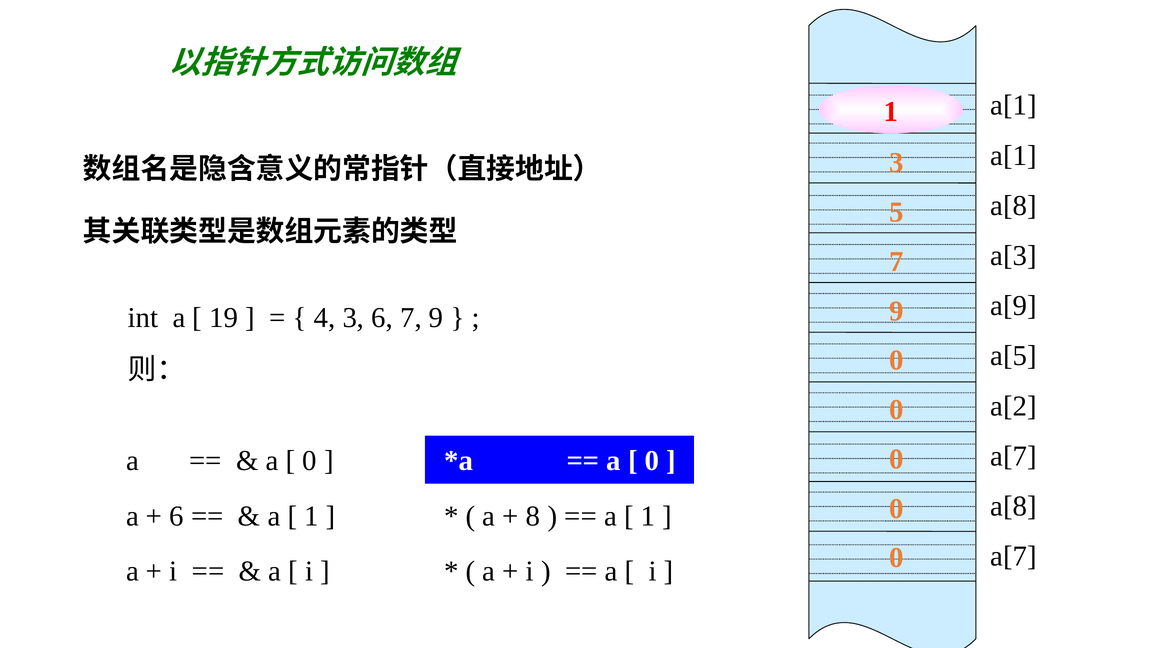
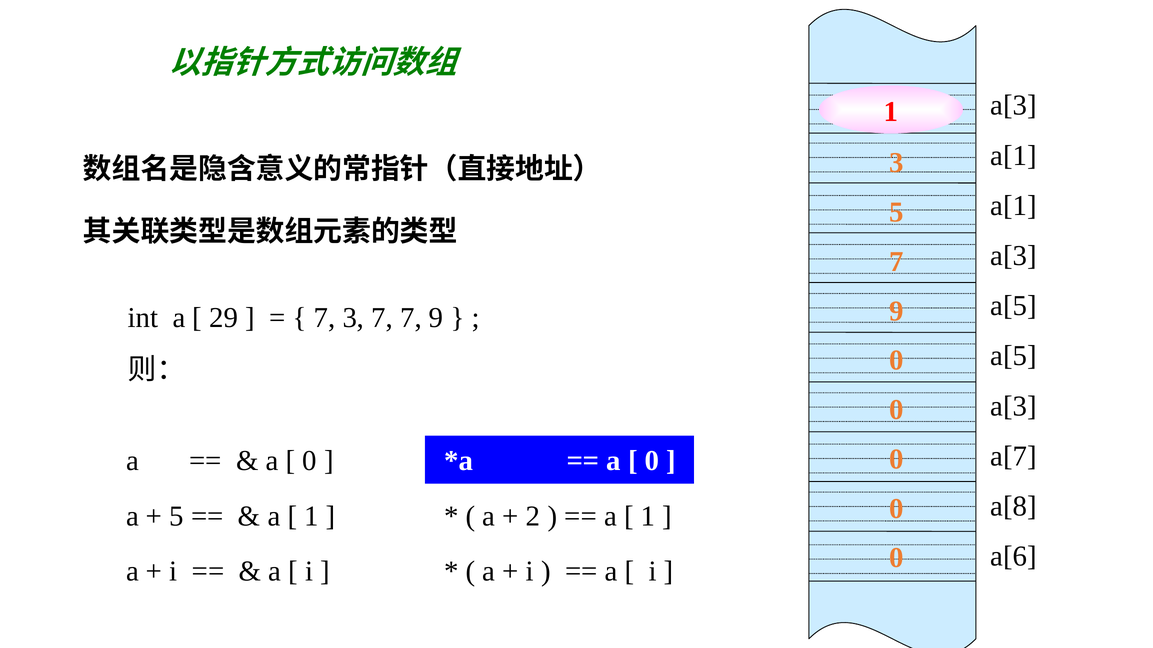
a[1: a[1 -> a[3 (1014, 105)
a[8: a[8 -> a[1 (1014, 206)
a[9: a[9 -> a[5 (1014, 306)
19: 19 -> 29 (224, 318)
4: 4 -> 7 (325, 318)
3 6: 6 -> 7 (382, 318)
a[2: a[2 -> a[3 (1014, 406)
6: 6 -> 5 (177, 517)
8: 8 -> 2 (533, 517)
a[7: a[7 -> a[6 (1014, 557)
